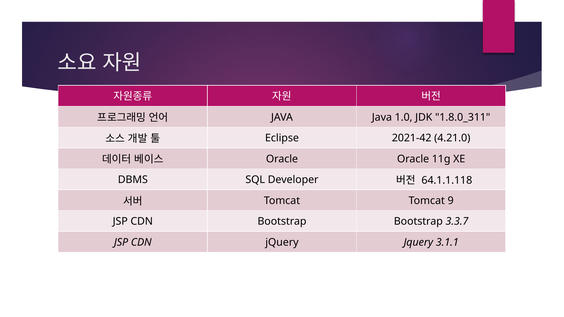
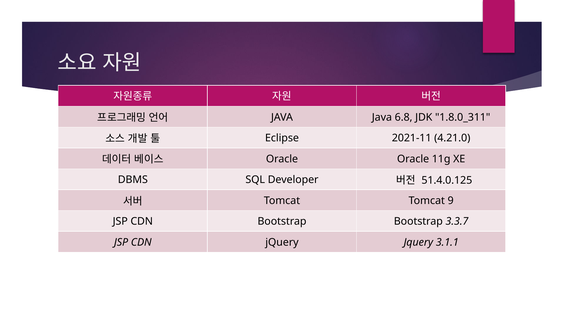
1.0: 1.0 -> 6.8 (404, 117)
2021-42: 2021-42 -> 2021-11 (412, 138)
64.1.1.118: 64.1.1.118 -> 51.4.0.125 (447, 180)
